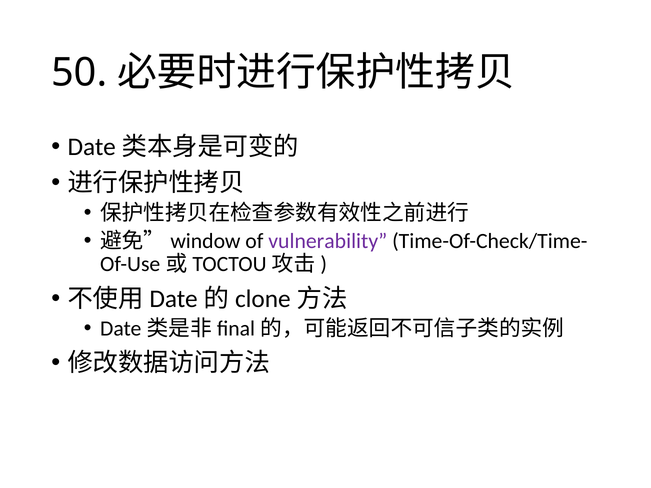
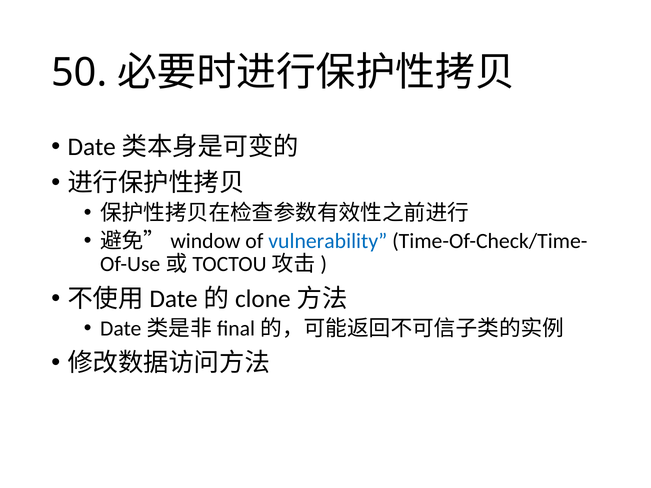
vulnerability colour: purple -> blue (328, 241)
